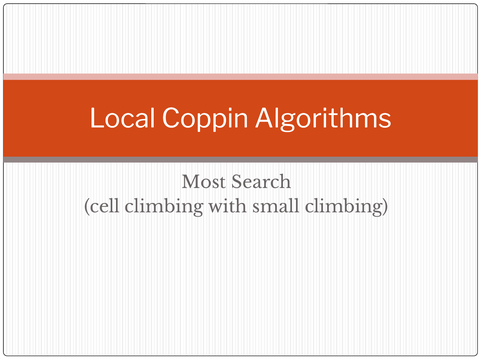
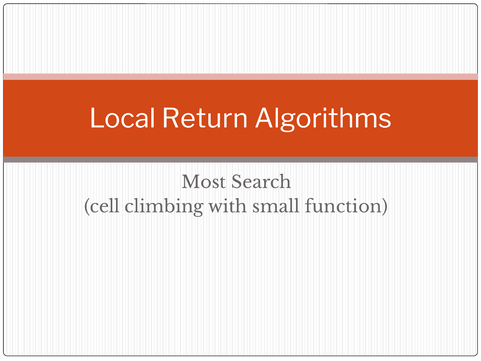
Coppin: Coppin -> Return (205, 119)
small climbing: climbing -> function (346, 207)
